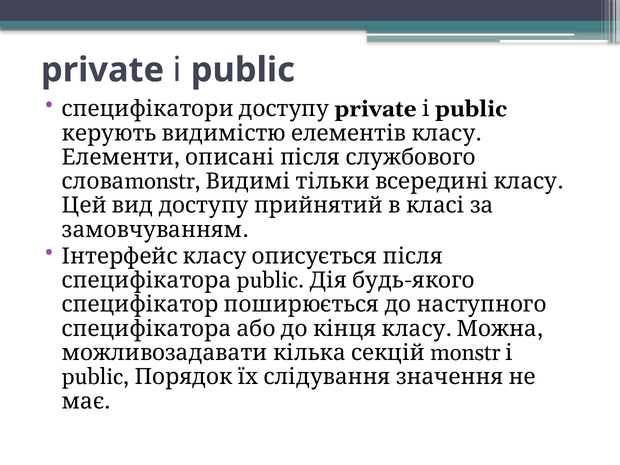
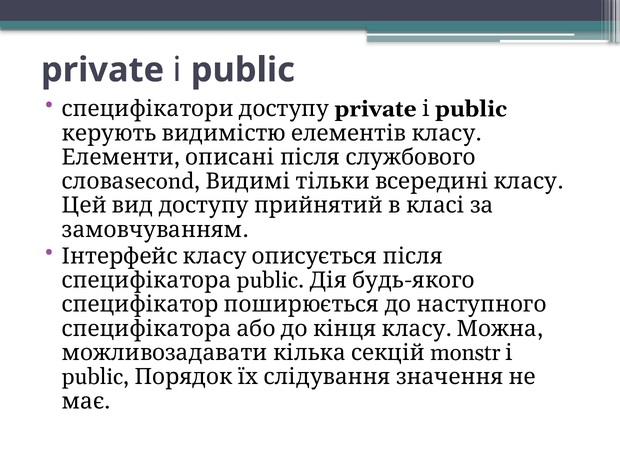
monstr: monstr -> second (163, 181)
